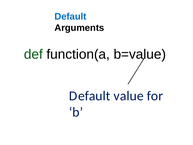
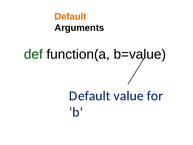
Default colour: blue -> orange (70, 16)
